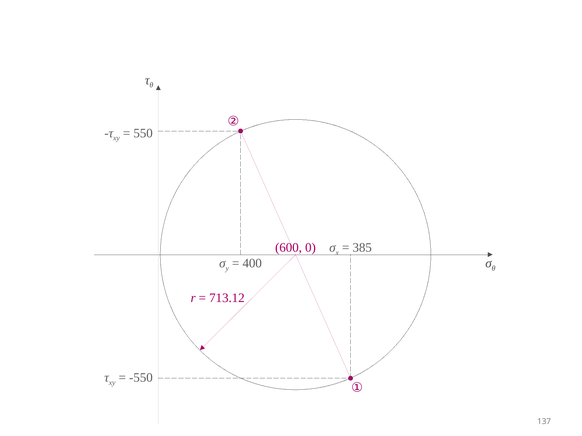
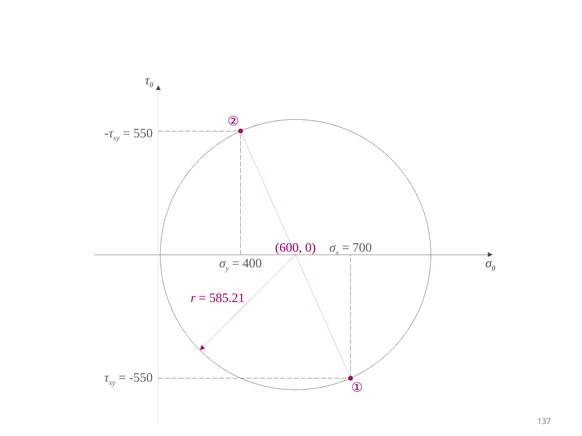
385: 385 -> 700 (362, 248)
713.12: 713.12 -> 585.21 (227, 298)
